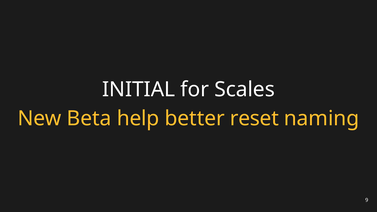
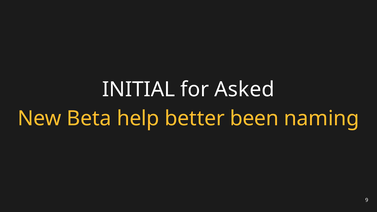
Scales: Scales -> Asked (244, 89)
reset: reset -> been (254, 119)
